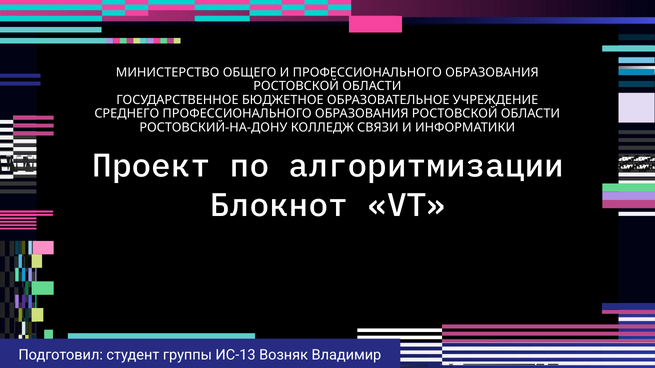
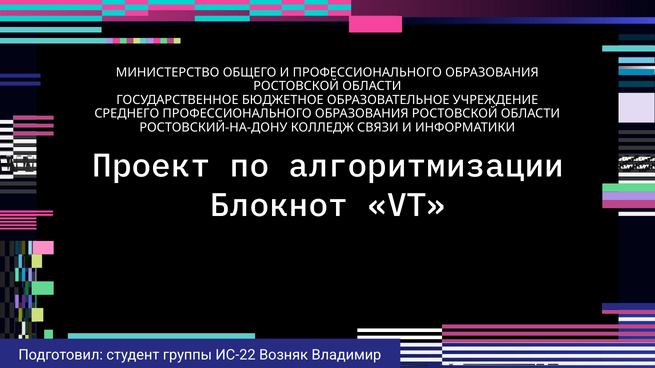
ИС-13: ИС-13 -> ИС-22 (236, 355)
